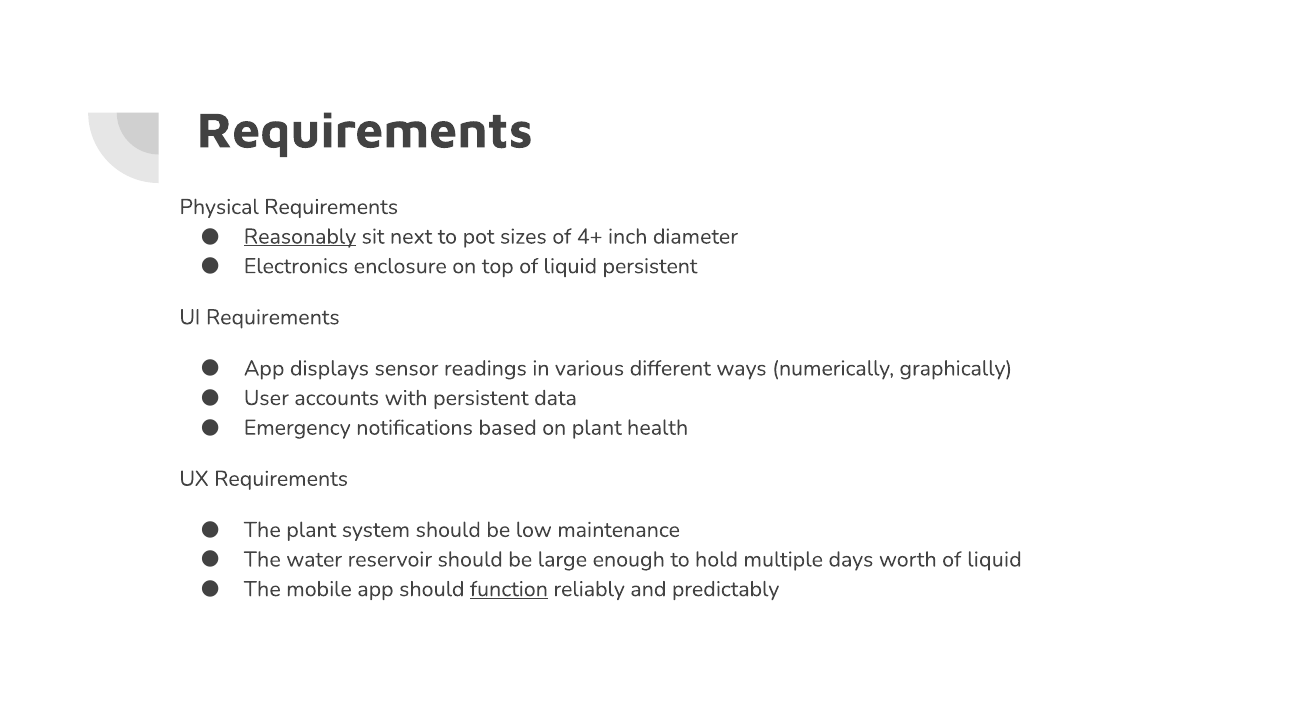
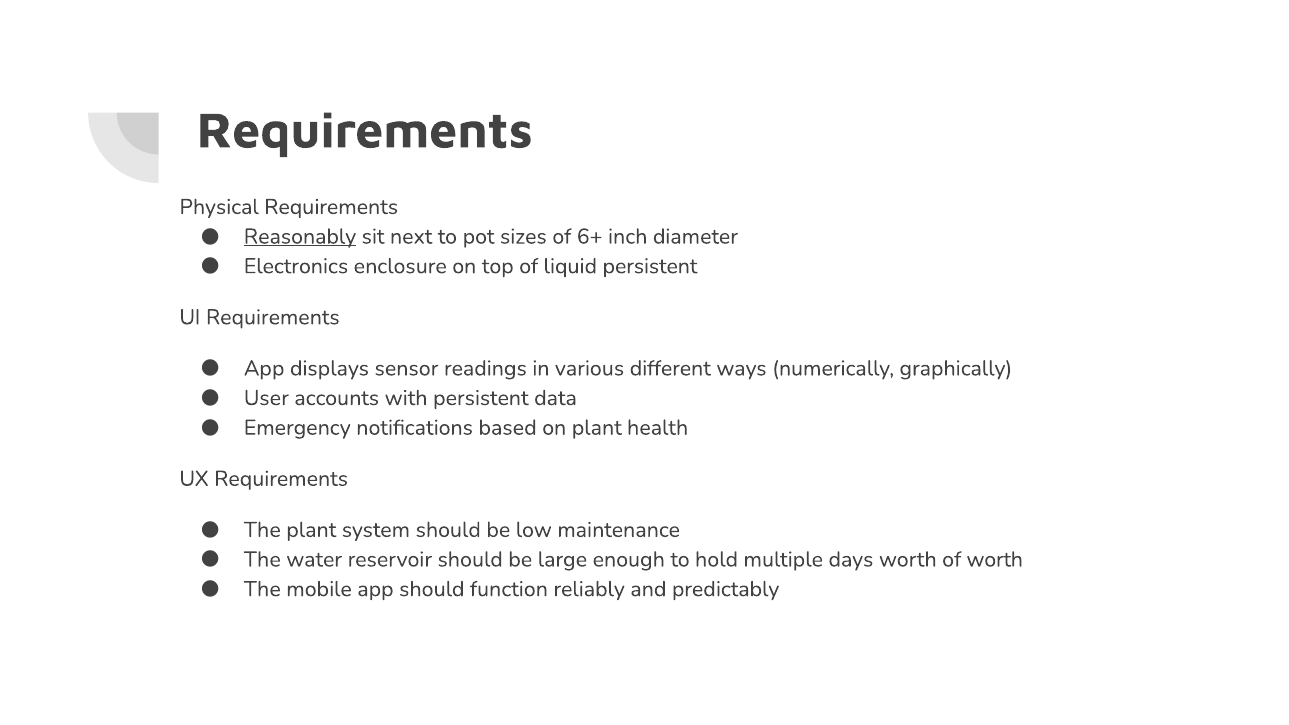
4+: 4+ -> 6+ (590, 237)
worth of liquid: liquid -> worth (995, 560)
function underline: present -> none (509, 589)
